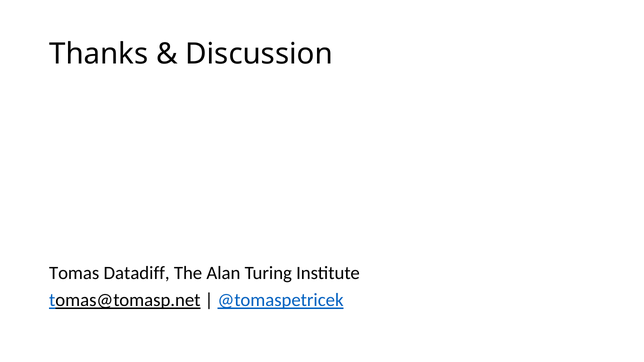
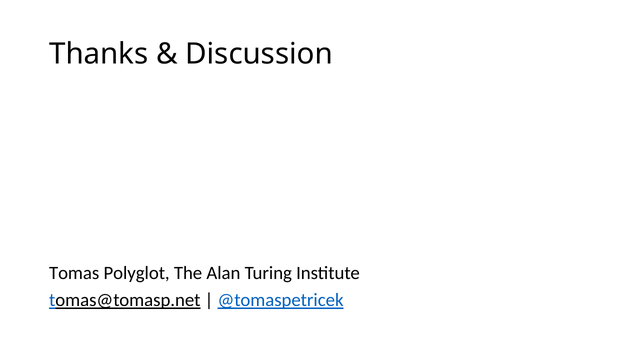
Datadiff: Datadiff -> Polyglot (137, 273)
